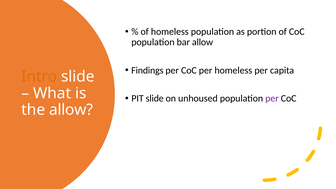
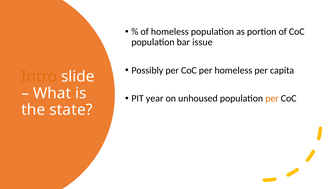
bar allow: allow -> issue (202, 42)
Findings: Findings -> Possibly (147, 70)
PIT slide: slide -> year (155, 98)
per colour: purple -> orange (272, 98)
the allow: allow -> state (71, 110)
